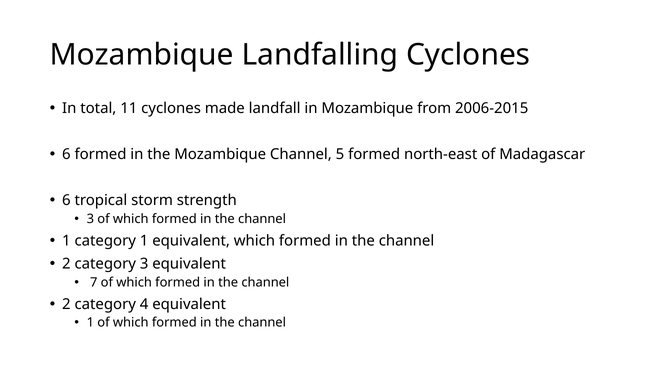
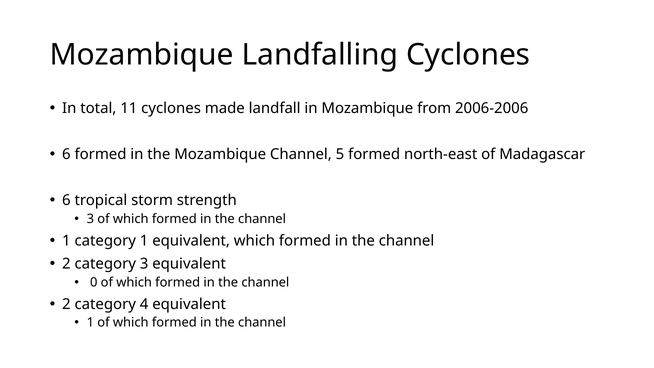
2006-2015: 2006-2015 -> 2006-2006 (492, 108)
7: 7 -> 0 (94, 282)
